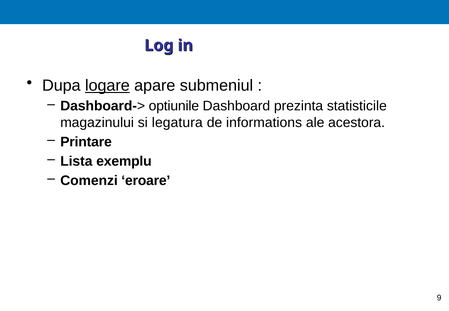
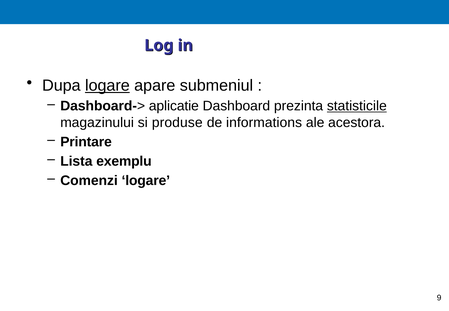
optiunile: optiunile -> aplicatie (174, 106)
statisticile underline: none -> present (357, 106)
legatura: legatura -> produse (177, 123)
Comenzi eroare: eroare -> logare (146, 181)
